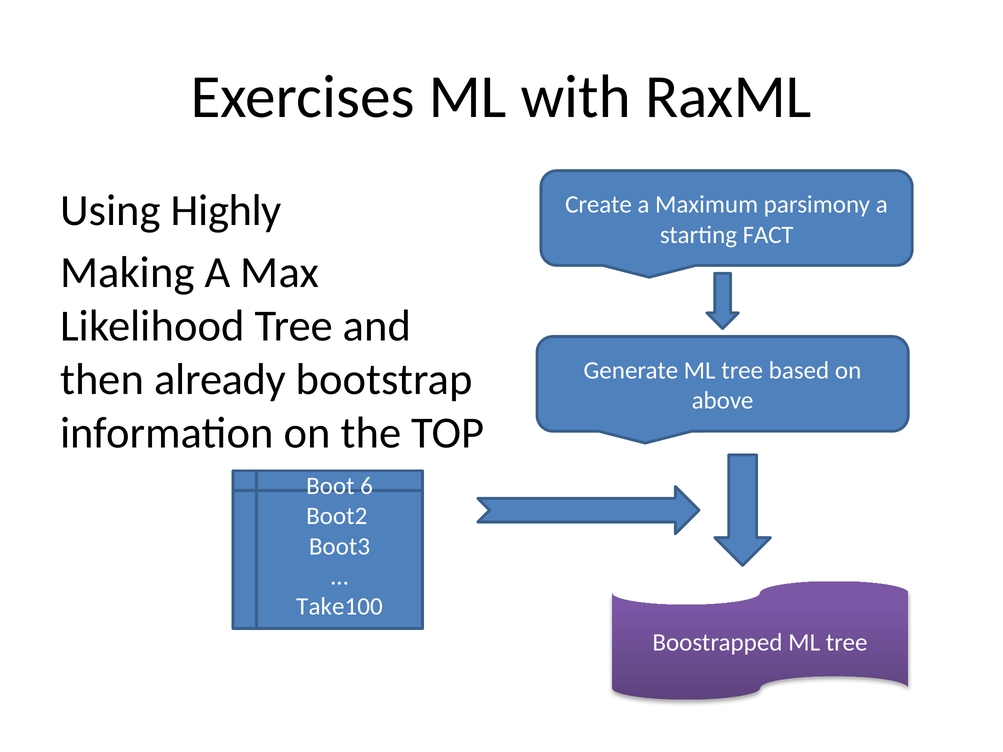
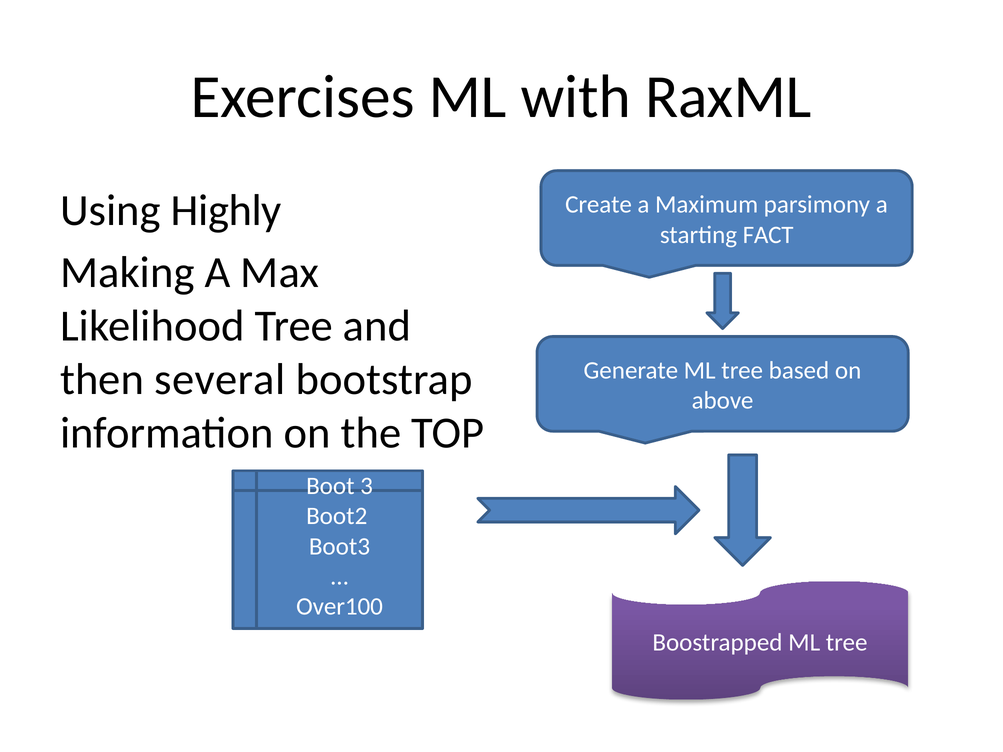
already: already -> several (220, 380)
6: 6 -> 3 (366, 486)
Take100: Take100 -> Over100 (340, 607)
